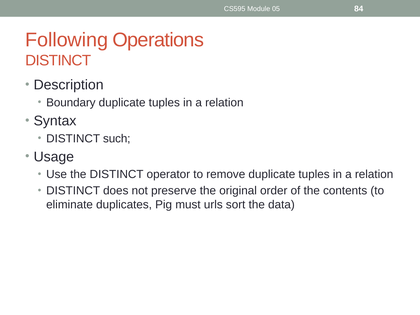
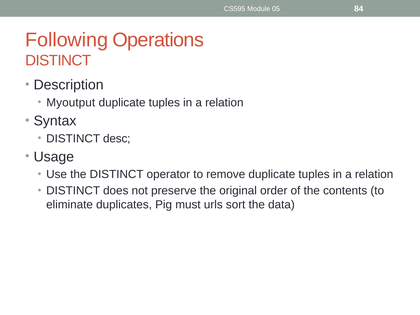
Boundary: Boundary -> Myoutput (71, 103)
such: such -> desc (117, 138)
